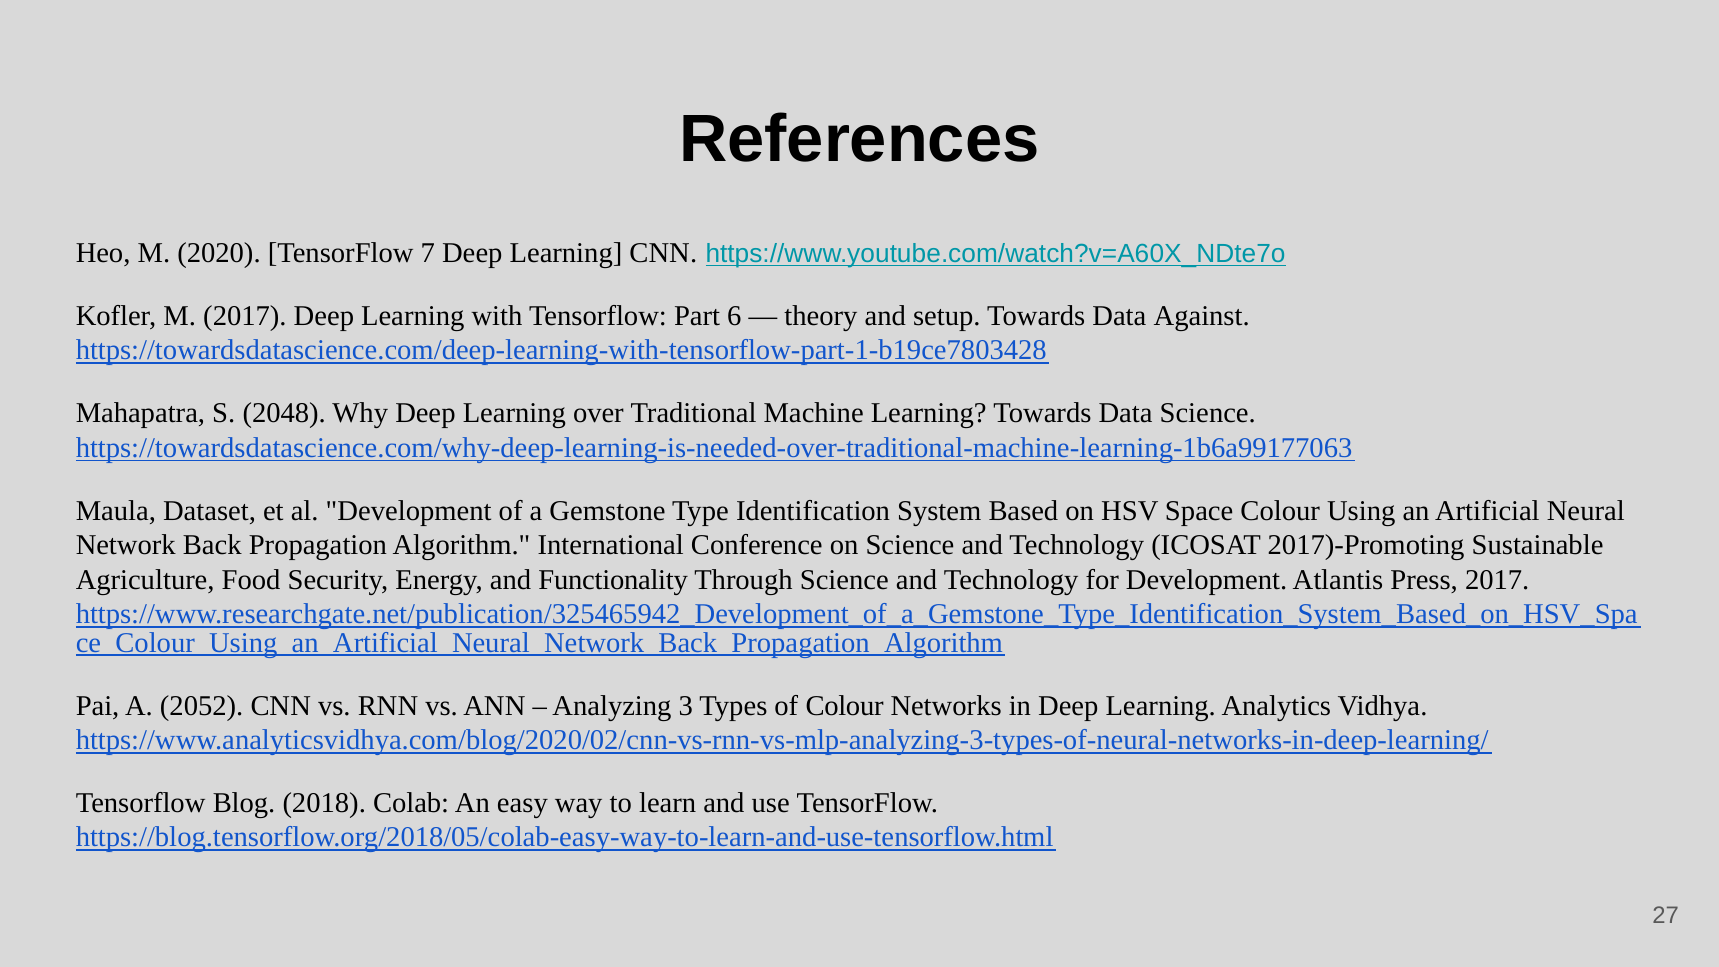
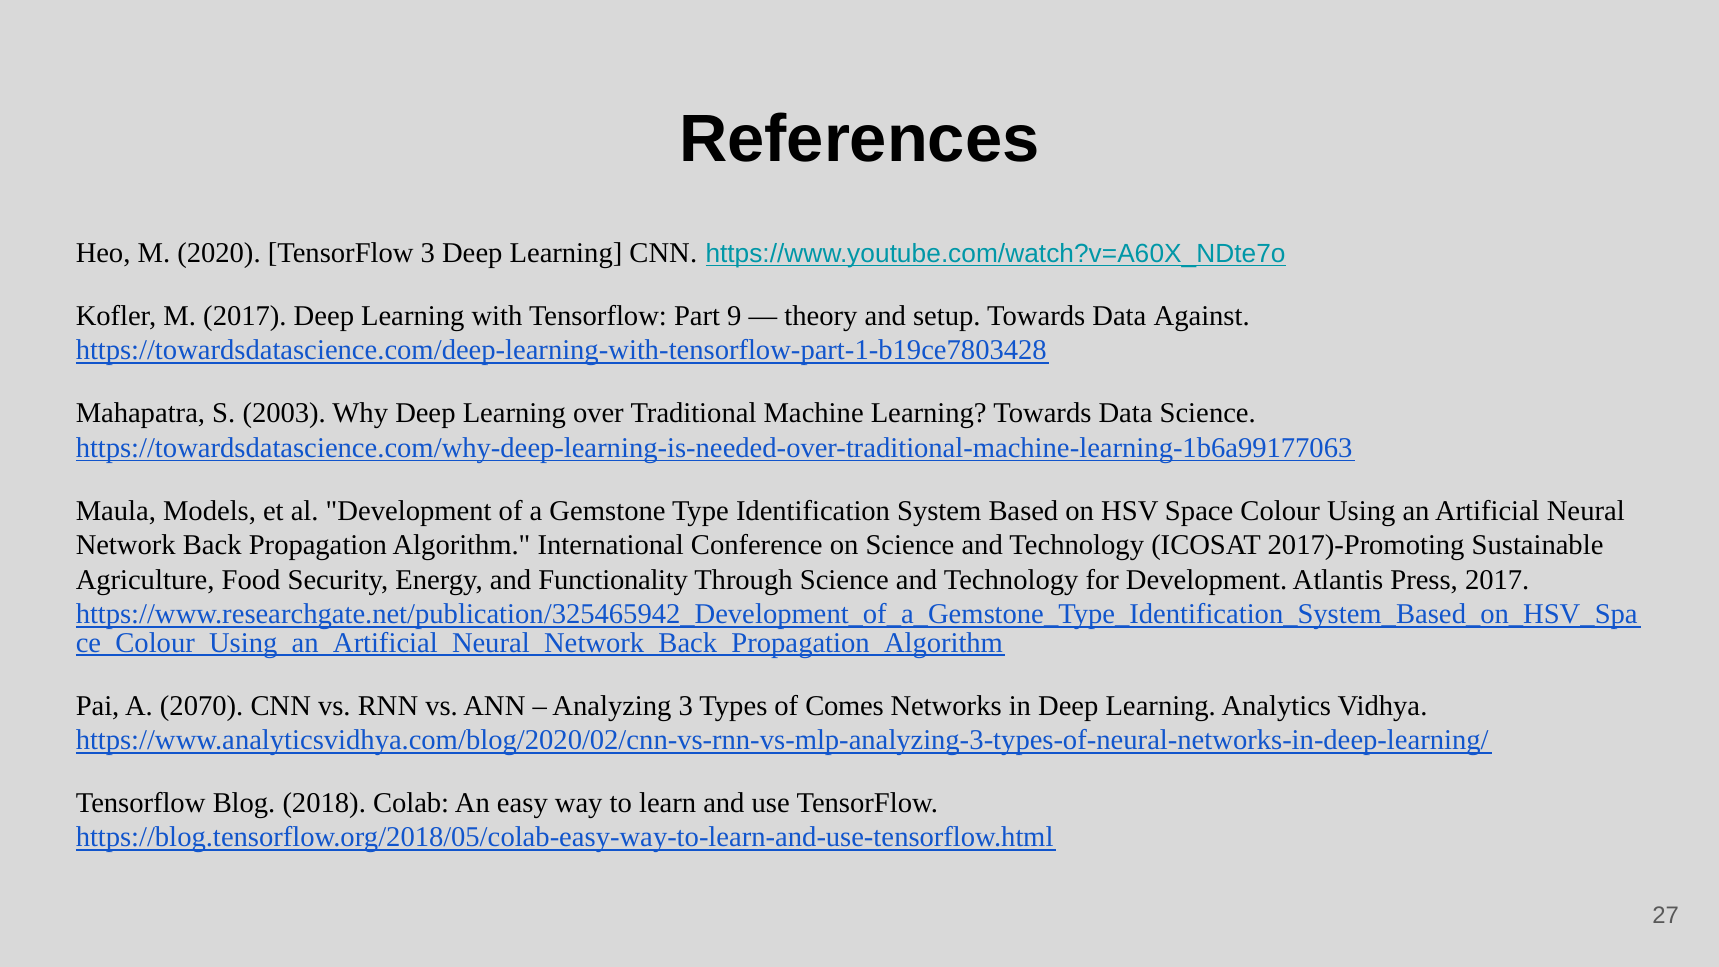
TensorFlow 7: 7 -> 3 (428, 253)
6: 6 -> 9 (734, 316)
2048: 2048 -> 2003 (284, 413)
Dataset: Dataset -> Models (209, 511)
2052: 2052 -> 2070 (202, 706)
of Colour: Colour -> Comes (845, 706)
